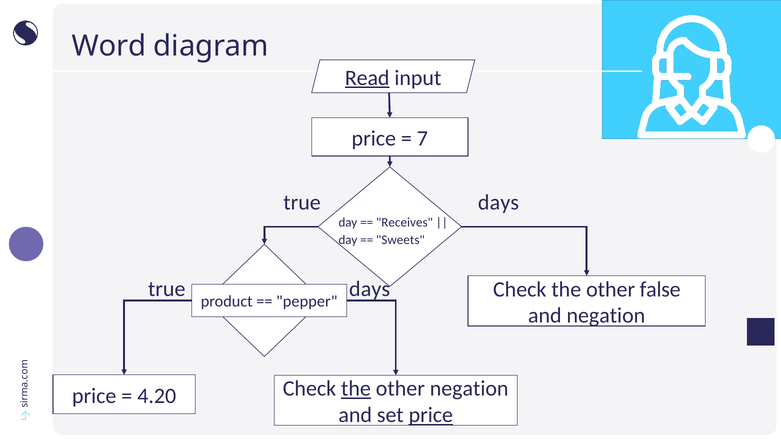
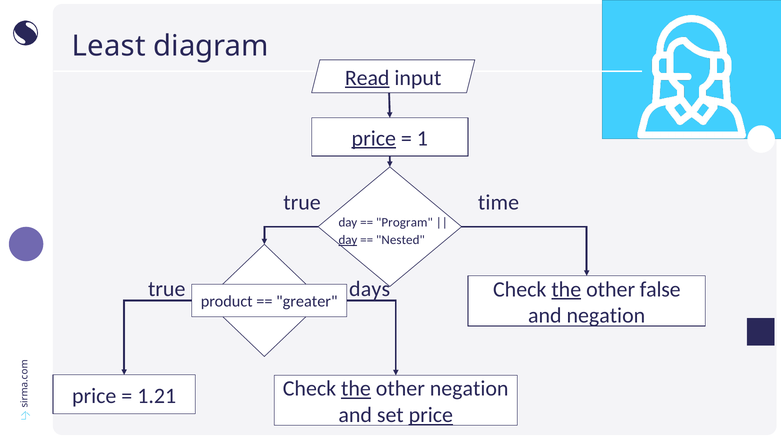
Word: Word -> Least (109, 46)
price underline: none -> present (374, 139)
7: 7 -> 1 (422, 139)
days: days -> time (499, 202)
Receives: Receives -> Program (404, 223)
day underline: none -> present (348, 240)
Sweets: Sweets -> Nested (400, 240)
the underline: none -> present (566, 289)
pepper: pepper -> greater (307, 302)
4.20: 4.20 -> 1.21 (157, 396)
